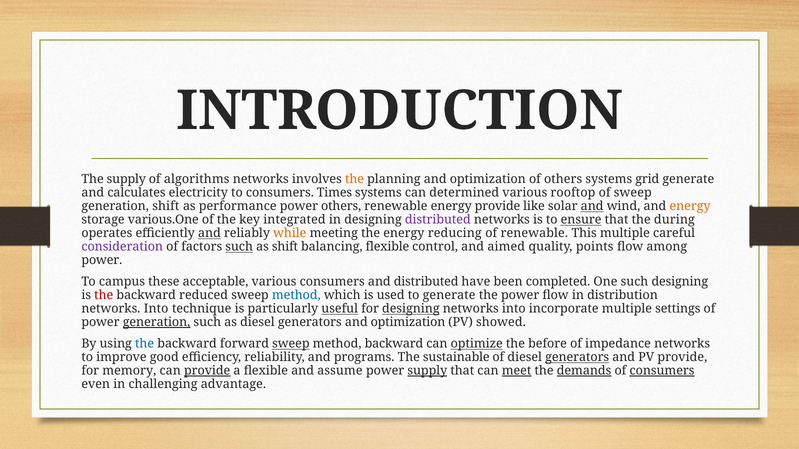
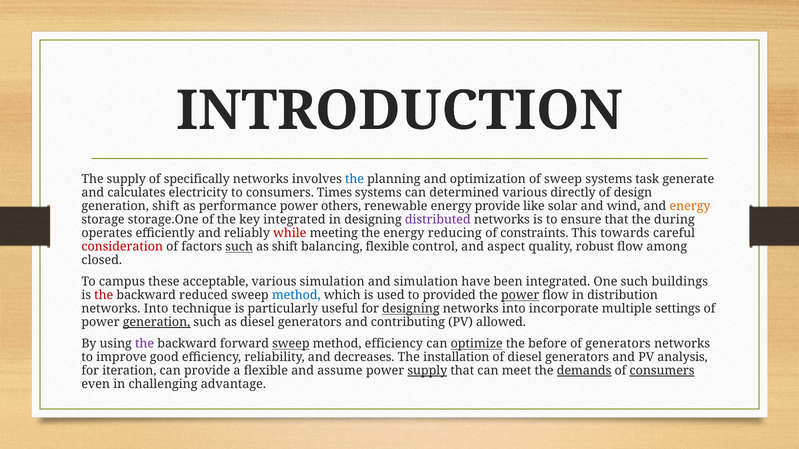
algorithms: algorithms -> specifically (197, 180)
the colour: orange -> blue (355, 180)
of others: others -> sweep (563, 180)
grid: grid -> task (647, 180)
rooftop: rooftop -> directly (573, 193)
of sweep: sweep -> design (633, 193)
and underline: present -> none (592, 207)
various.One: various.One -> storage.One (163, 220)
ensure underline: present -> none (581, 220)
and underline: present -> none (209, 234)
while colour: orange -> red (290, 234)
of renewable: renewable -> constraints (534, 234)
This multiple: multiple -> towards (625, 234)
consideration colour: purple -> red (122, 247)
aimed: aimed -> aspect (506, 247)
points: points -> robust (595, 247)
power: power -> closed (102, 261)
various consumers: consumers -> simulation (332, 282)
and distributed: distributed -> simulation (426, 282)
been completed: completed -> integrated (558, 282)
such designing: designing -> buildings (680, 282)
to generate: generate -> provided (449, 296)
power underline: none -> present (520, 296)
useful underline: present -> none (340, 309)
generators and optimization: optimization -> contributing (408, 323)
showed: showed -> allowed (501, 323)
the colour: blue -> purple (145, 344)
method backward: backward -> efficiency (394, 344)
of impedance: impedance -> generators (618, 344)
programs: programs -> decreases (364, 358)
sustainable: sustainable -> installation (456, 358)
generators underline: present -> none (577, 358)
PV provide: provide -> analysis (682, 358)
memory: memory -> iteration (129, 371)
provide underline: present -> none (207, 371)
meet underline: present -> none (517, 371)
